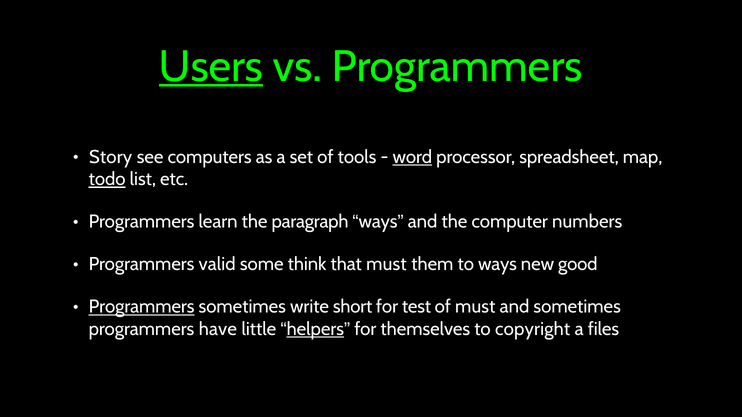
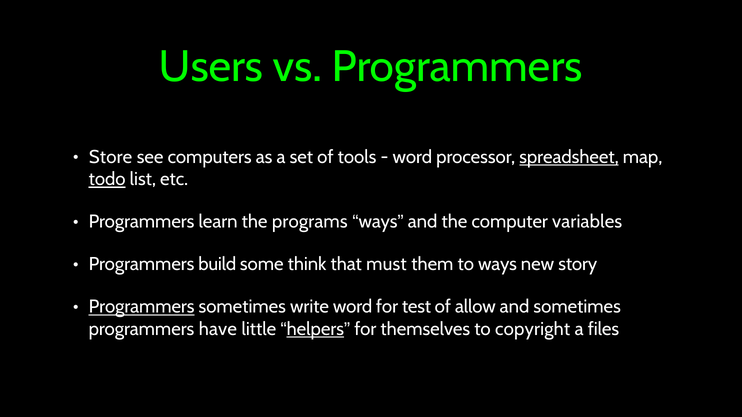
Users underline: present -> none (211, 67)
Story: Story -> Store (111, 157)
word underline: present -> none (412, 157)
spreadsheet underline: none -> present (569, 157)
paragraph: paragraph -> programs (310, 222)
numbers: numbers -> variables (587, 222)
valid: valid -> build (217, 265)
good: good -> story (578, 265)
write short: short -> word (353, 307)
of must: must -> allow (475, 307)
